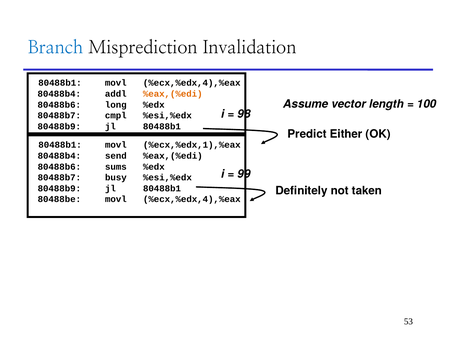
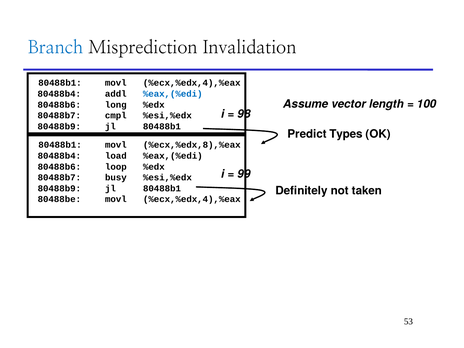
%eax,(%edi colour: orange -> blue (173, 94)
Either: Either -> Types (346, 134)
%ecx,%edx,1),%eax: %ecx,%edx,1),%eax -> %ecx,%edx,8),%eax (192, 145)
send: send -> load (116, 156)
sums: sums -> loop (116, 167)
